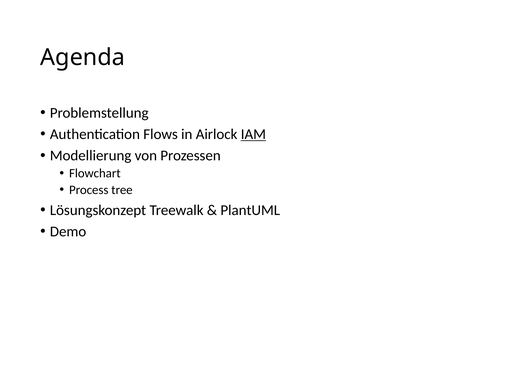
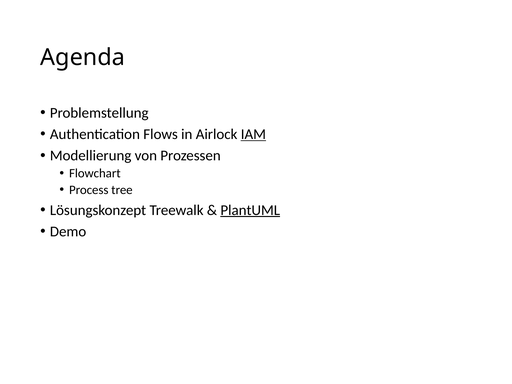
PlantUML underline: none -> present (250, 210)
